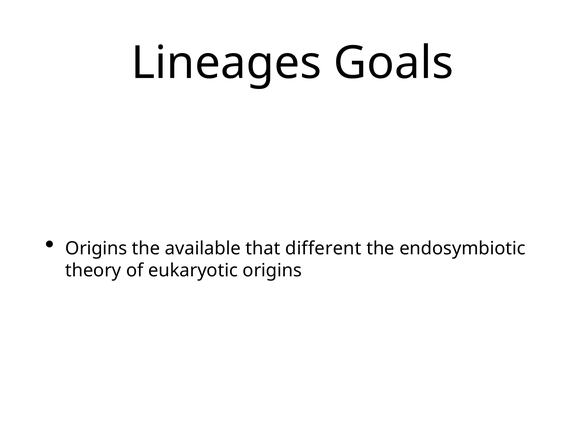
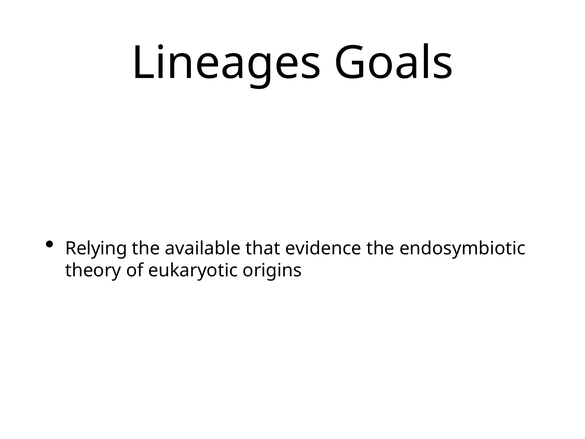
Origins: Origins -> Relying (96, 248)
different: different -> evidence (323, 248)
